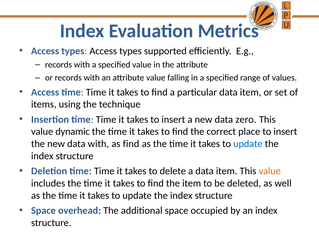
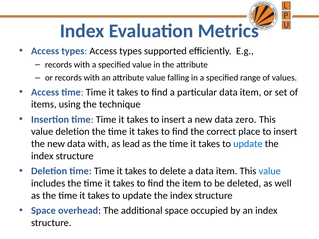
value dynamic: dynamic -> deletion (73, 132)
as find: find -> lead (131, 144)
value colour: orange -> blue (270, 171)
